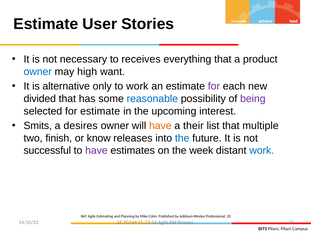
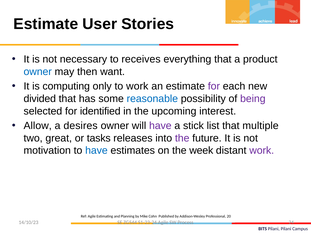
high: high -> then (87, 72)
alternative: alternative -> computing (66, 86)
for estimate: estimate -> identified (100, 111)
Smits: Smits -> Allow (38, 126)
have colour: orange -> purple (160, 126)
their: their -> stick (193, 126)
finish: finish -> great (59, 138)
know: know -> tasks (99, 138)
the colour: blue -> purple (182, 138)
successful: successful -> motivation (47, 151)
have colour: purple -> blue (96, 151)
work colour: blue -> purple (262, 151)
